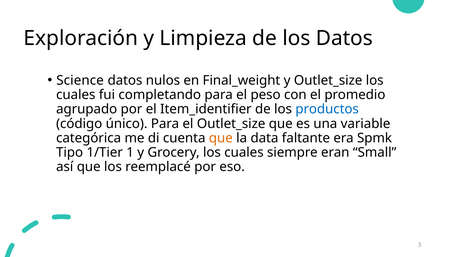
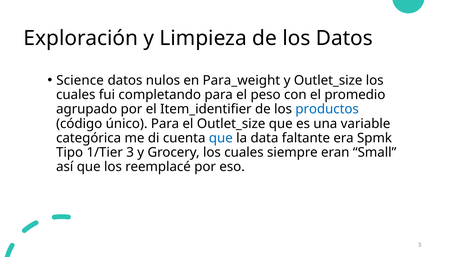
Final_weight: Final_weight -> Para_weight (241, 80)
que colour: orange -> blue (221, 138)
1/Tier 1: 1 -> 3 (130, 152)
